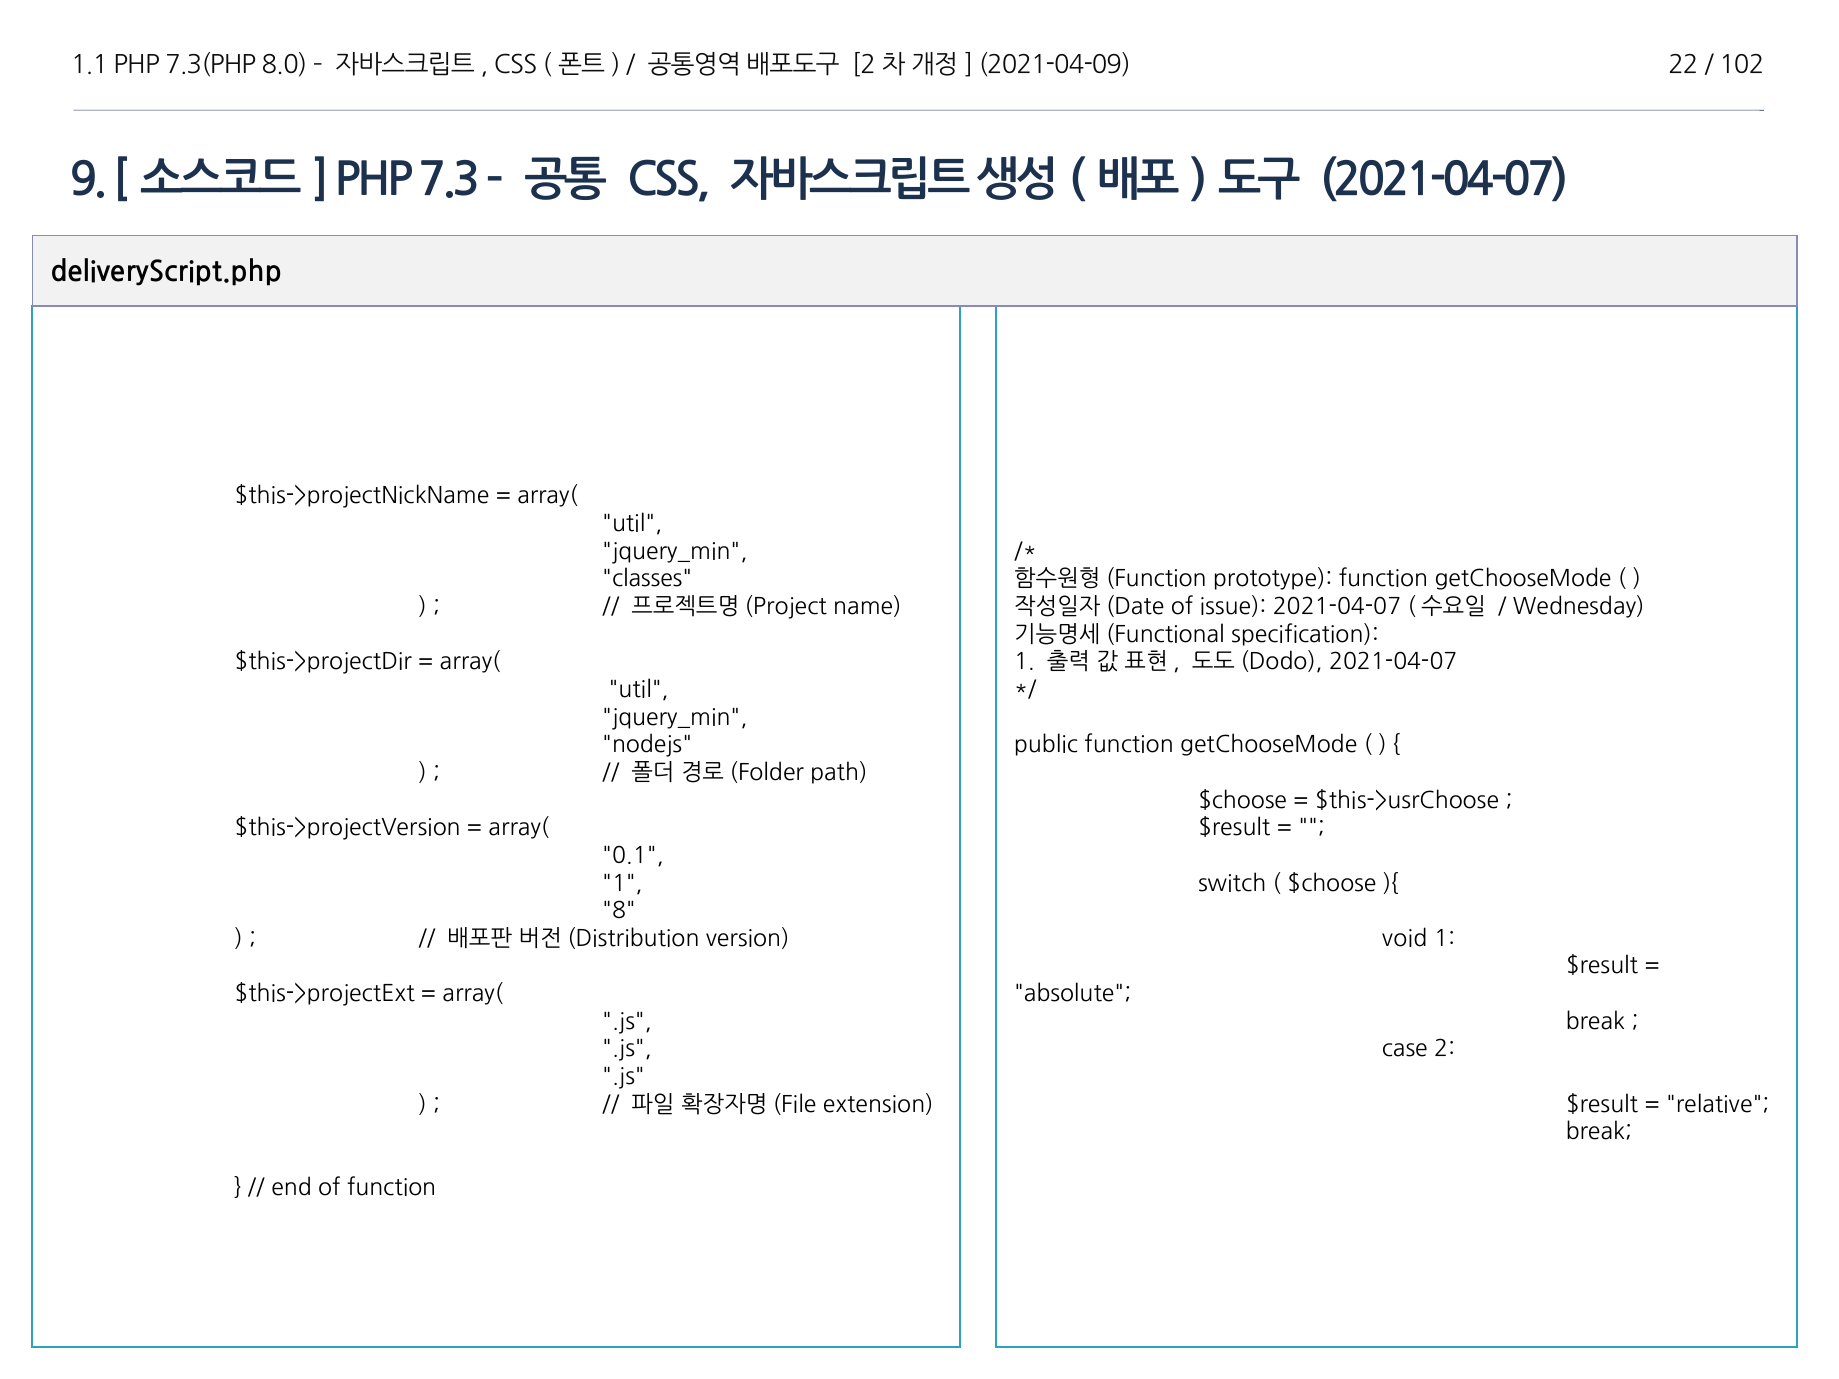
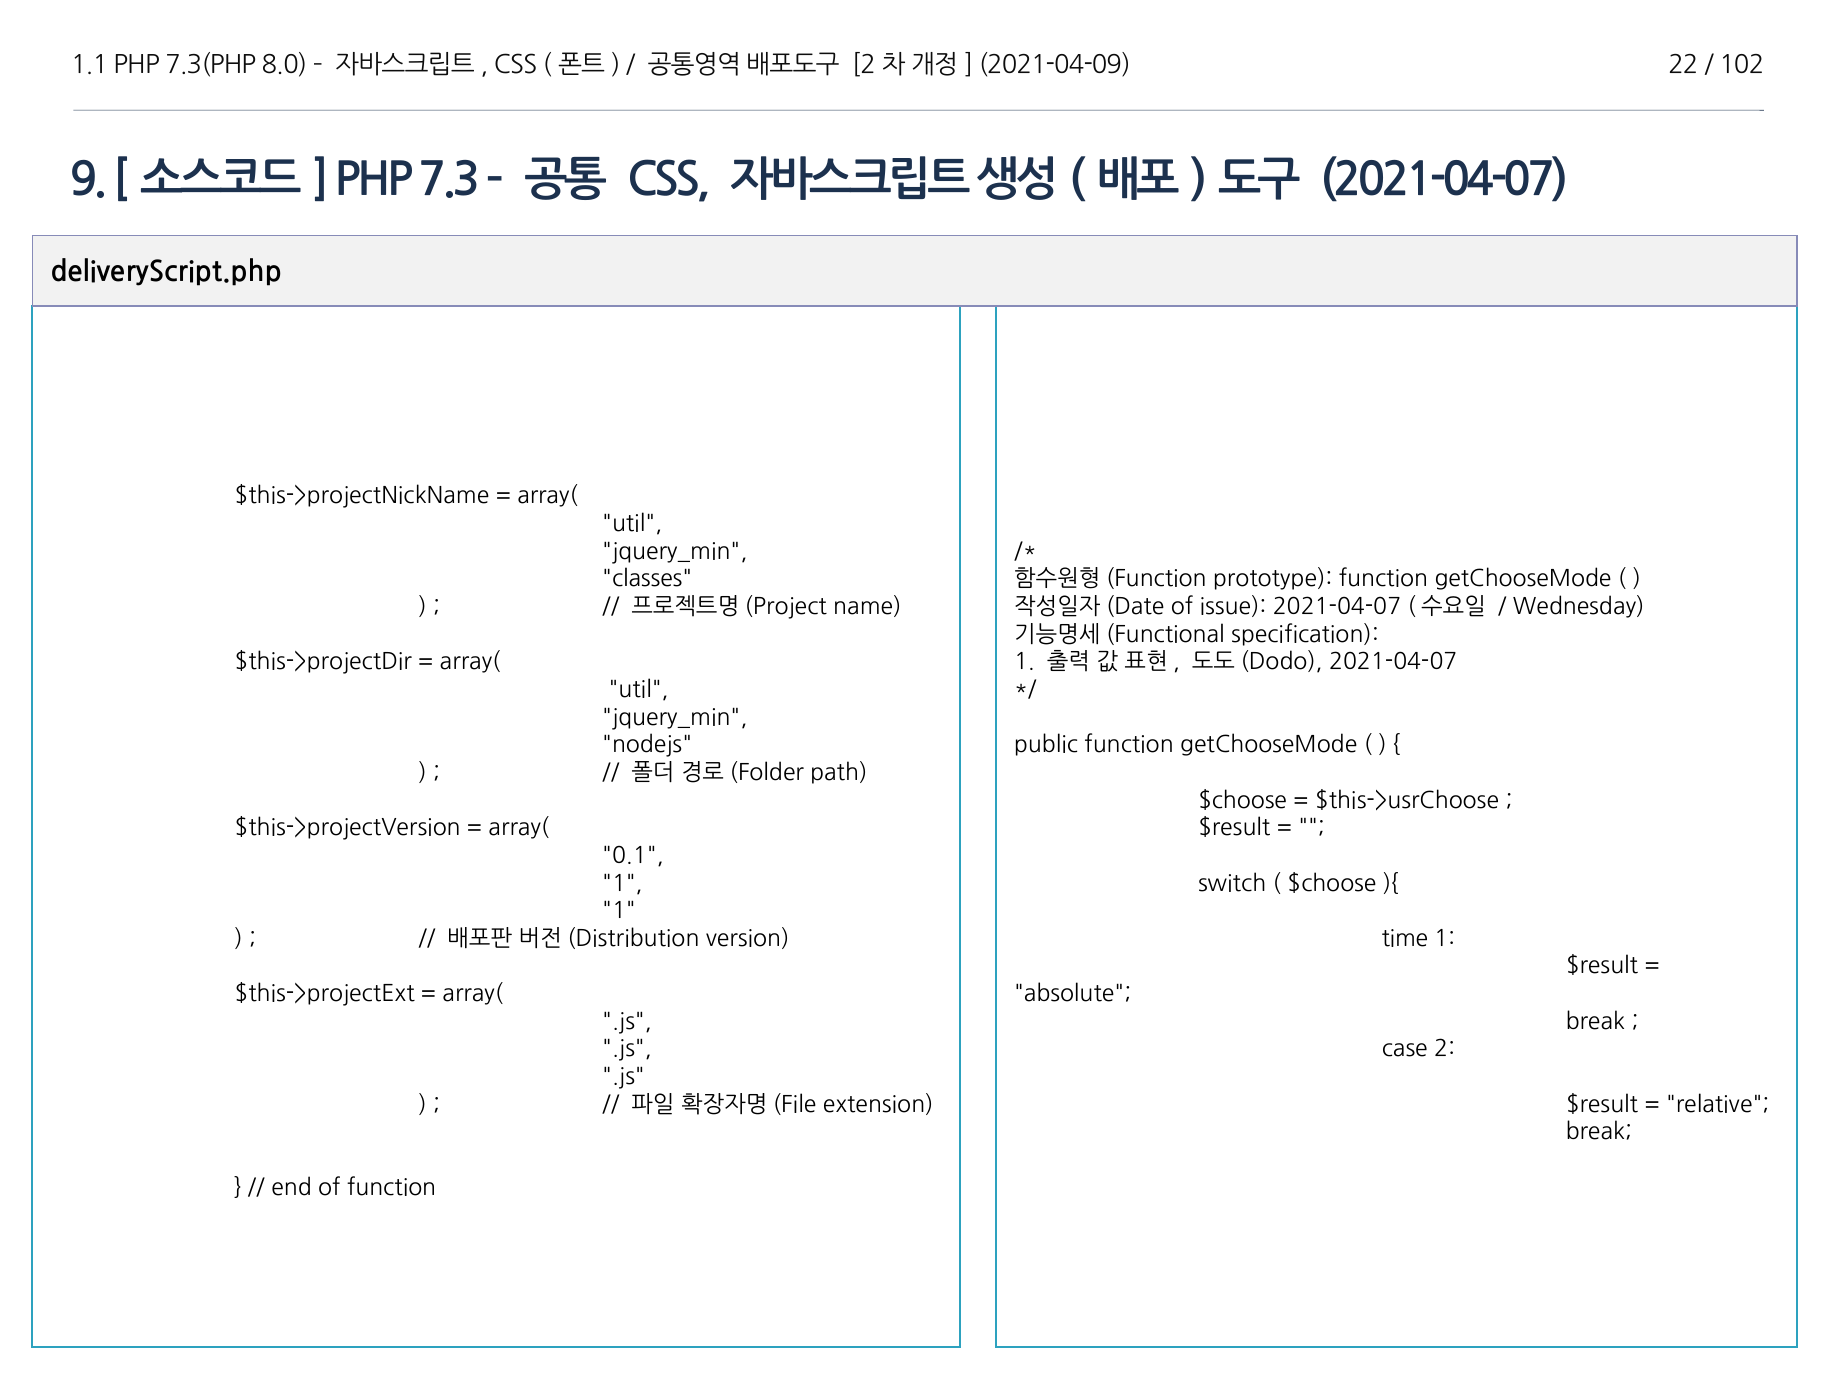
8: 8 -> 1 (619, 911)
void: void -> time (1405, 939)
